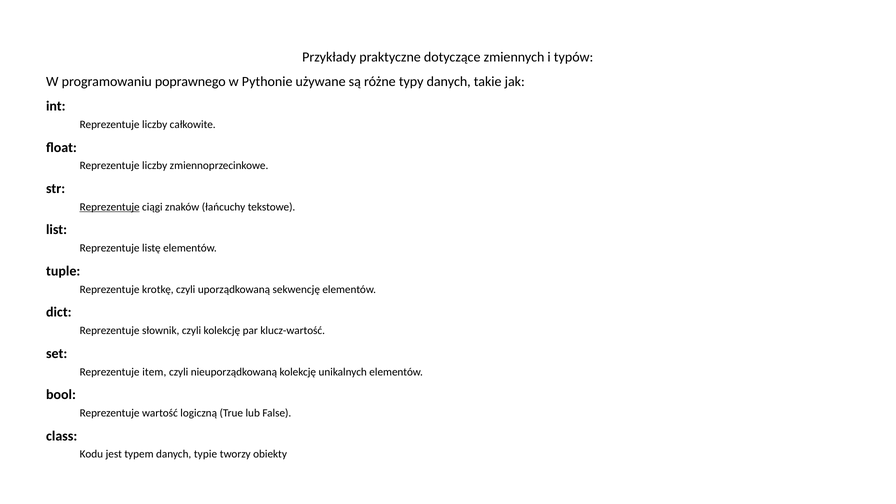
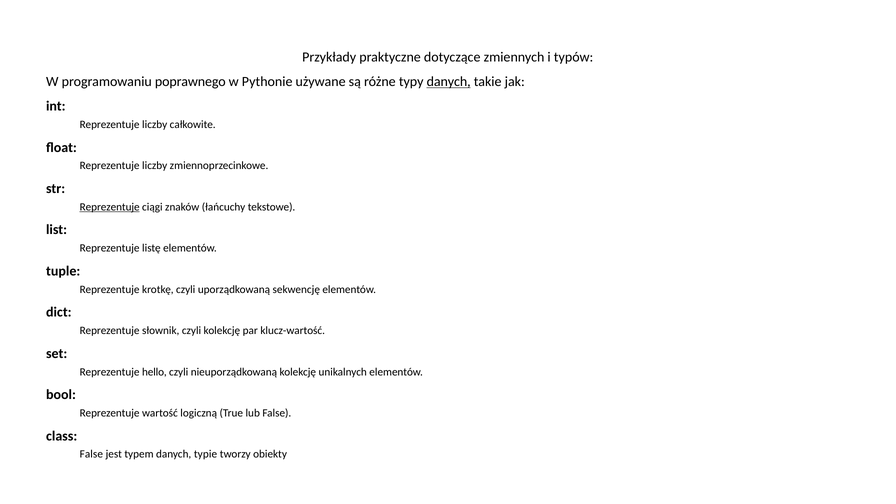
danych underline: none -> present (449, 82)
item: item -> hello (154, 372)
Kodu: Kodu -> False (91, 454)
